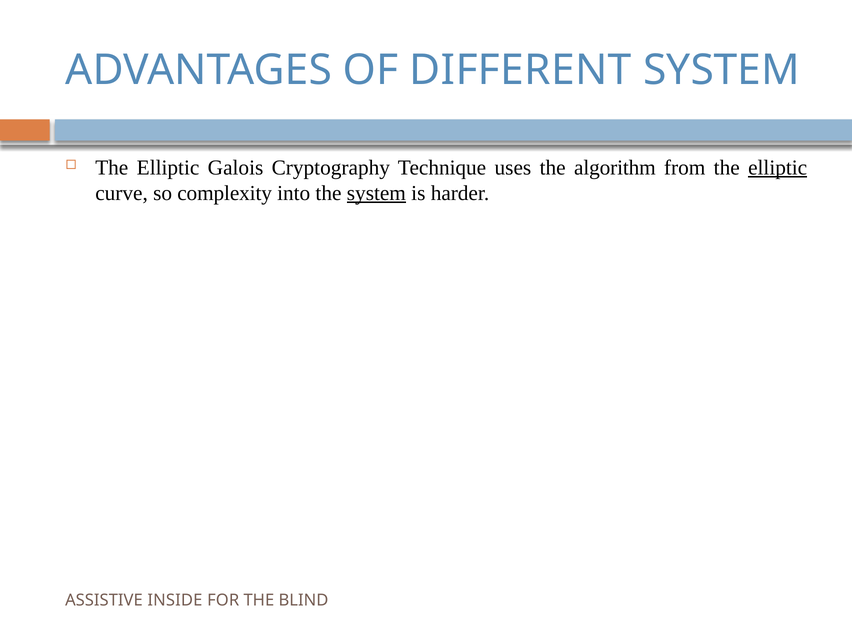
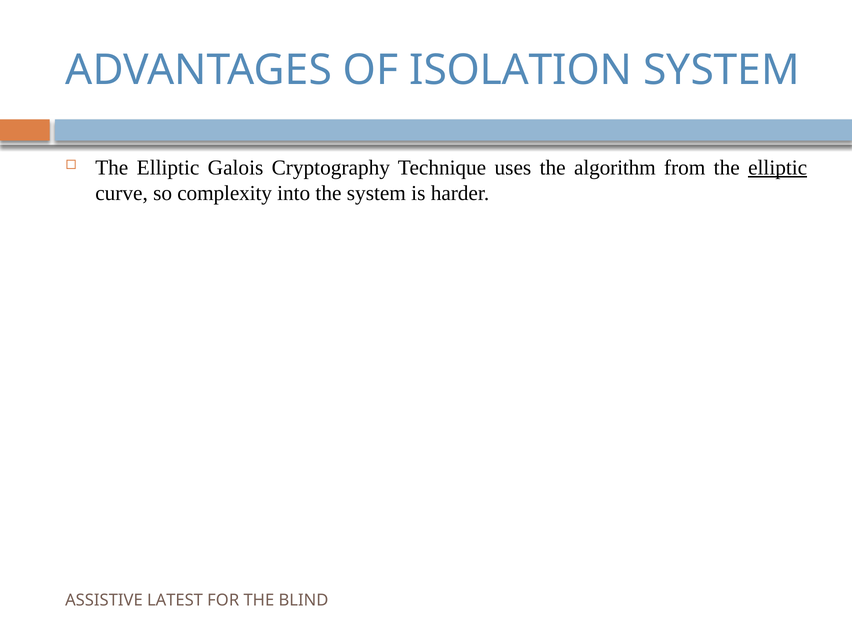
DIFFERENT: DIFFERENT -> ISOLATION (521, 70)
system underline: present -> none (376, 193)
INSIDE: INSIDE -> LATEST (175, 600)
